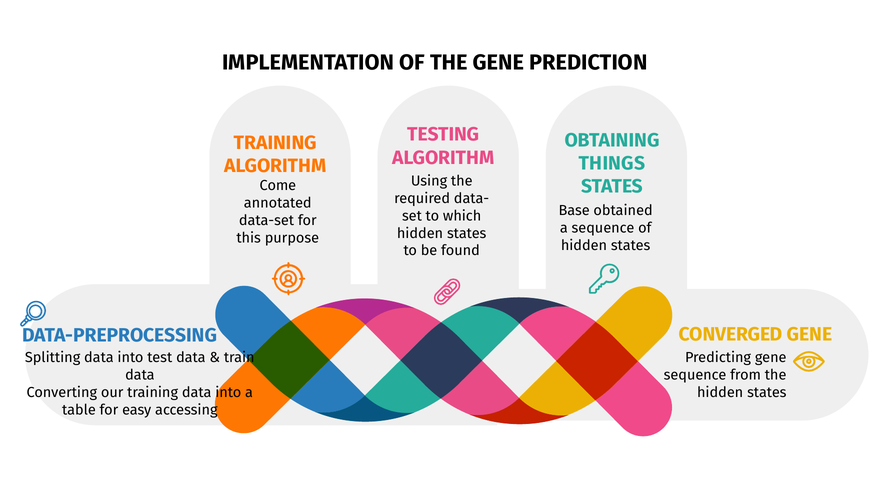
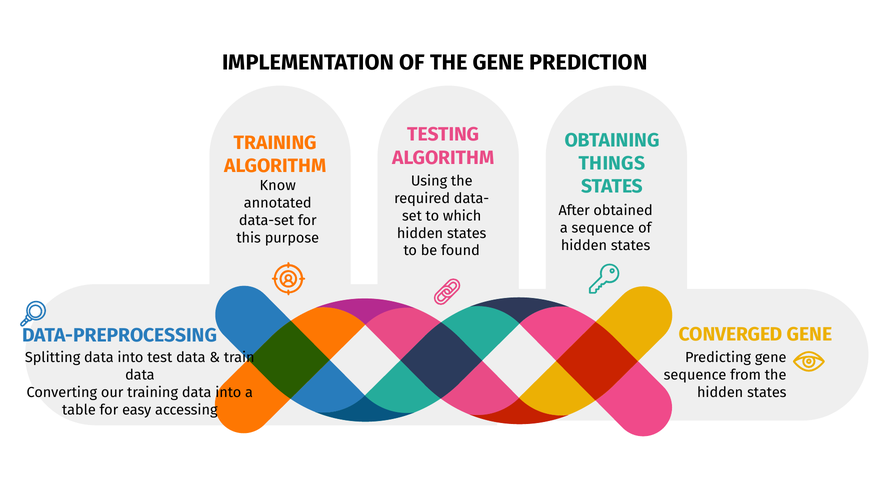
Come: Come -> Know (278, 186)
Base: Base -> After (574, 211)
